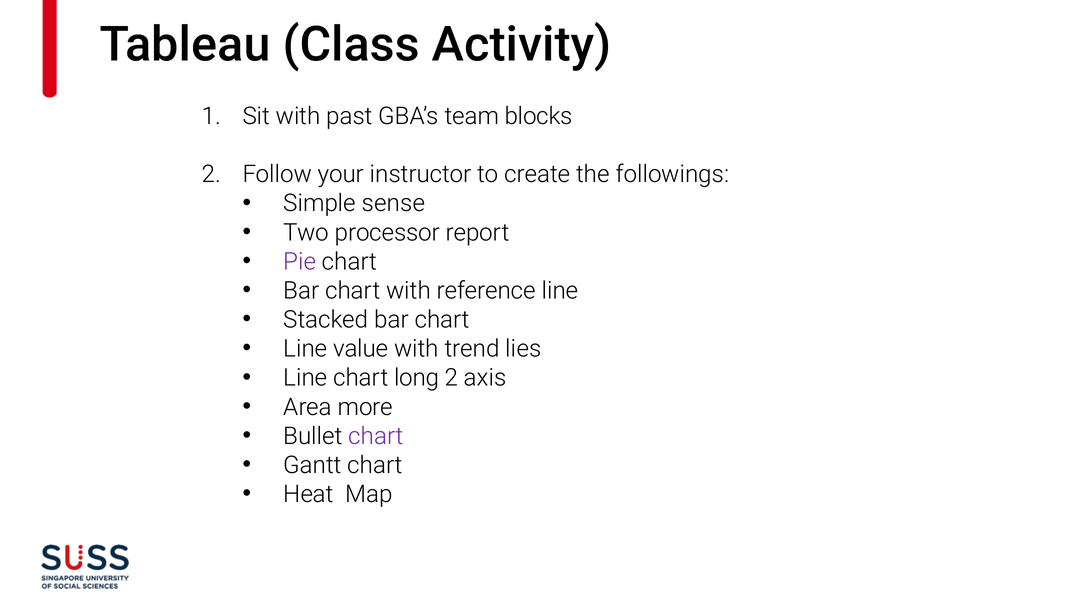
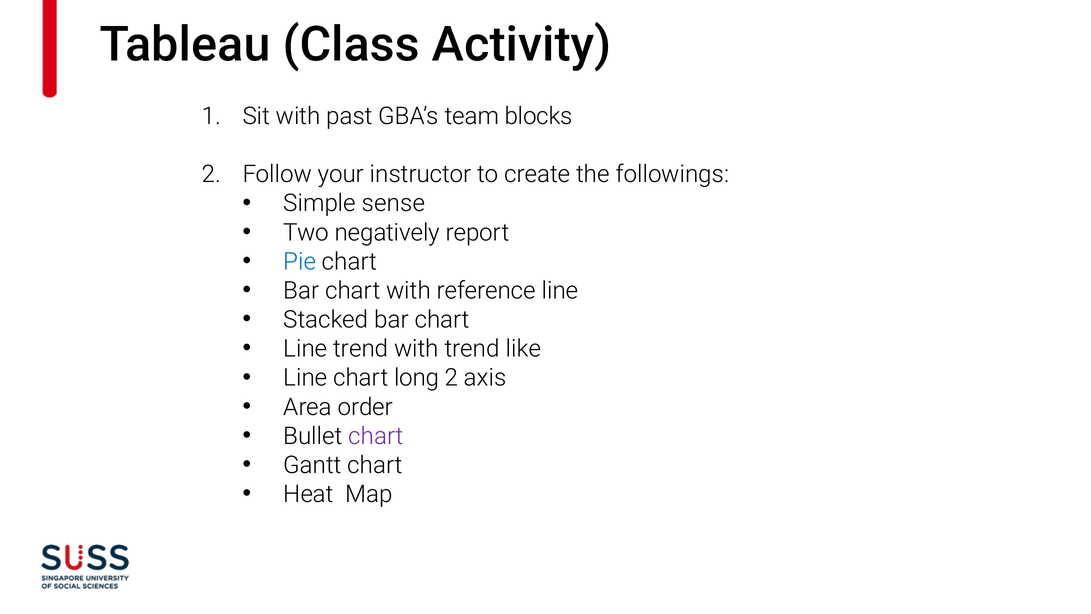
processor: processor -> negatively (387, 232)
Pie colour: purple -> blue (300, 261)
Line value: value -> trend (361, 349)
lies: lies -> like (524, 349)
more: more -> order (365, 407)
